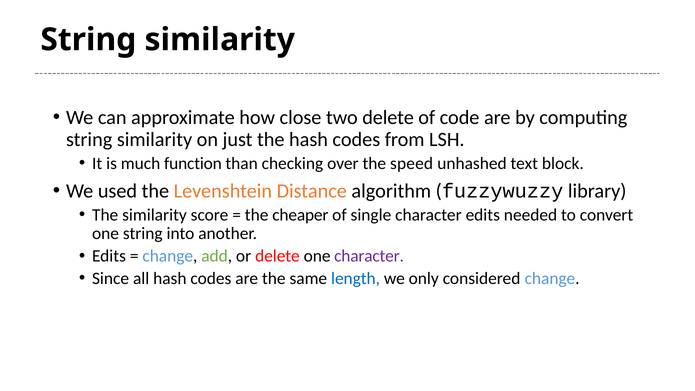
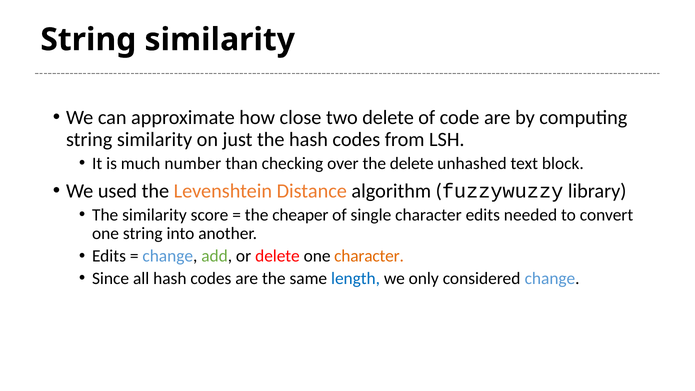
function: function -> number (193, 163)
the speed: speed -> delete (412, 163)
character colour: purple -> orange (369, 256)
